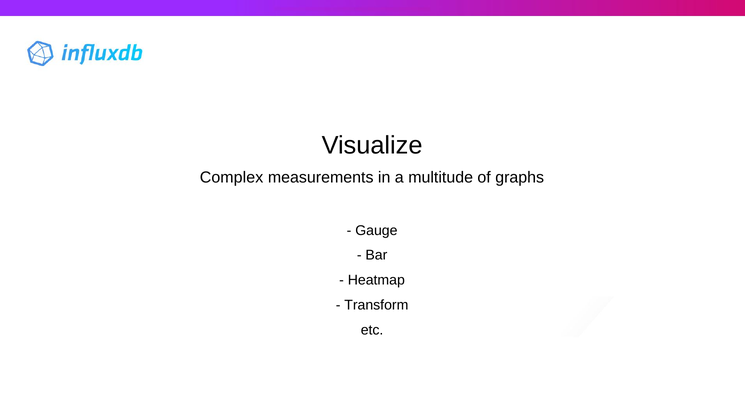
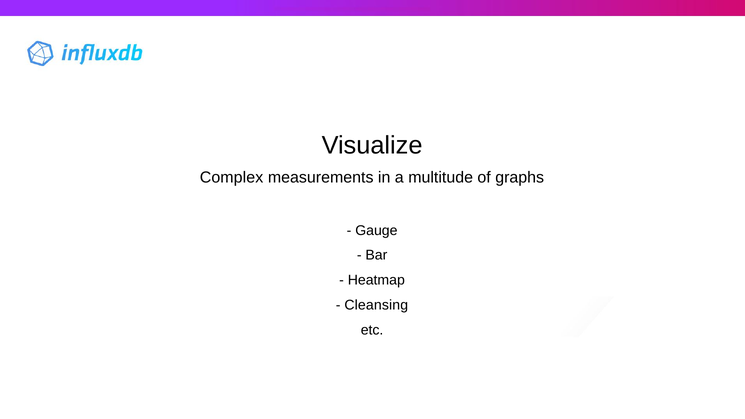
Transform: Transform -> Cleansing (376, 305)
